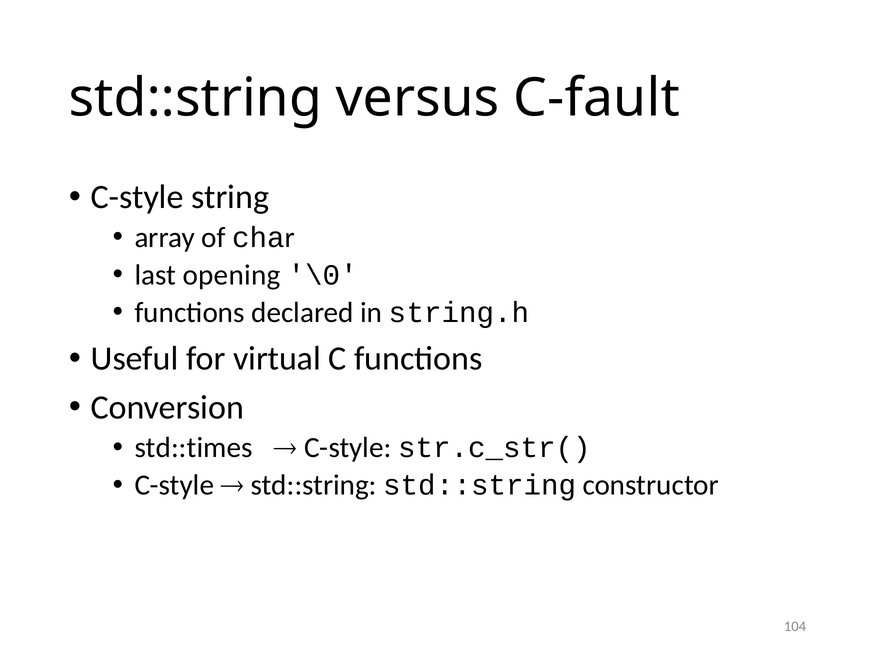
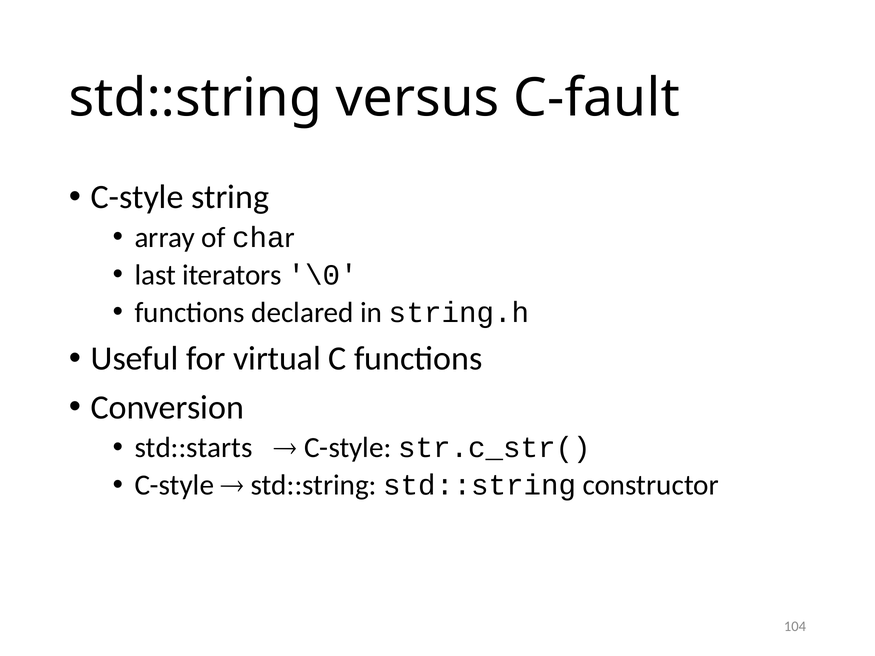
opening: opening -> iterators (232, 275)
std::times: std::times -> std::starts (194, 448)
